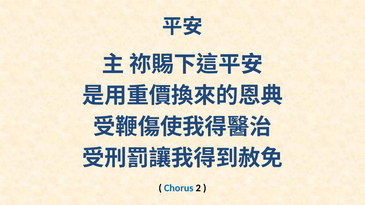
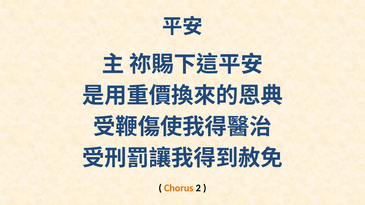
Chorus colour: blue -> orange (179, 188)
